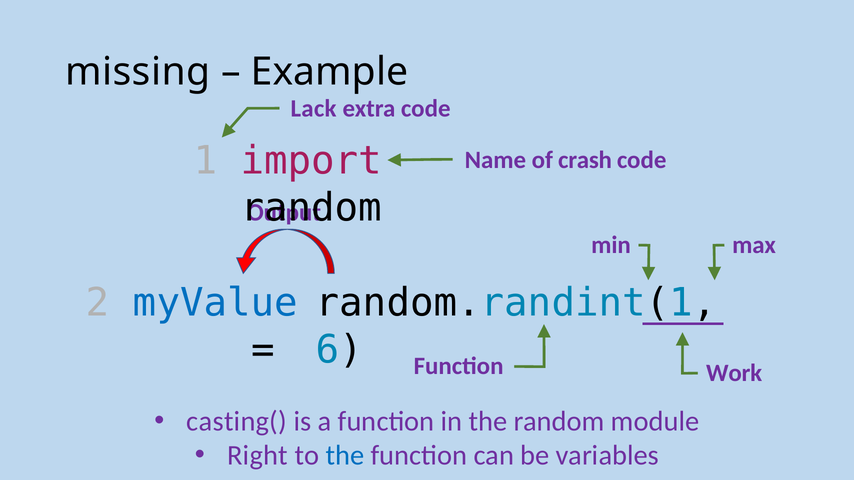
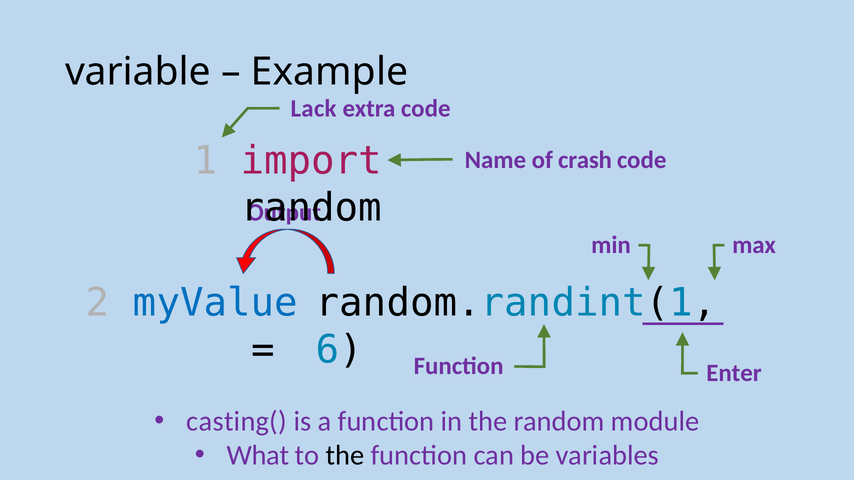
missing: missing -> variable (138, 72)
Work: Work -> Enter (734, 373)
Right: Right -> What (258, 456)
the colour: blue -> black (345, 456)
